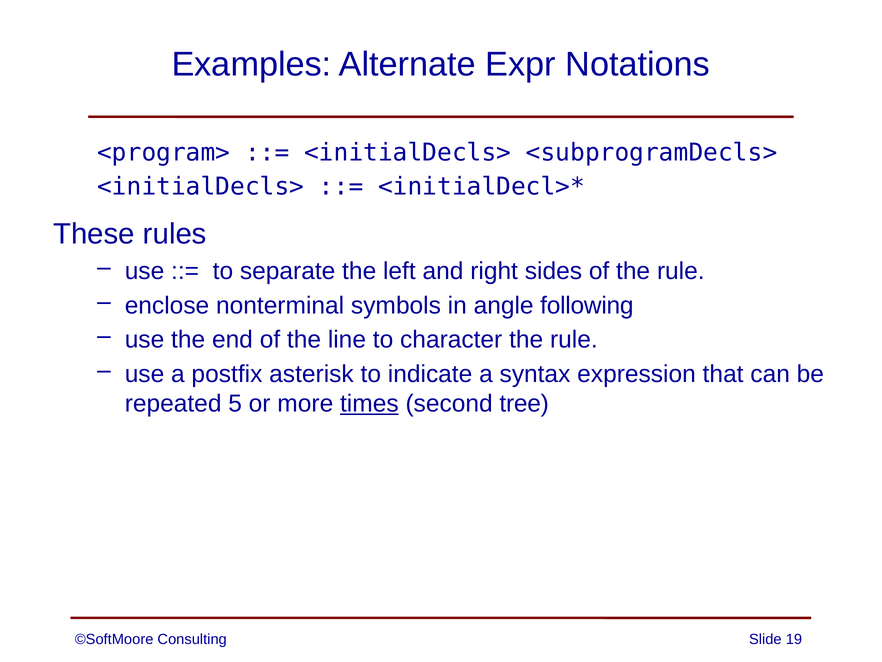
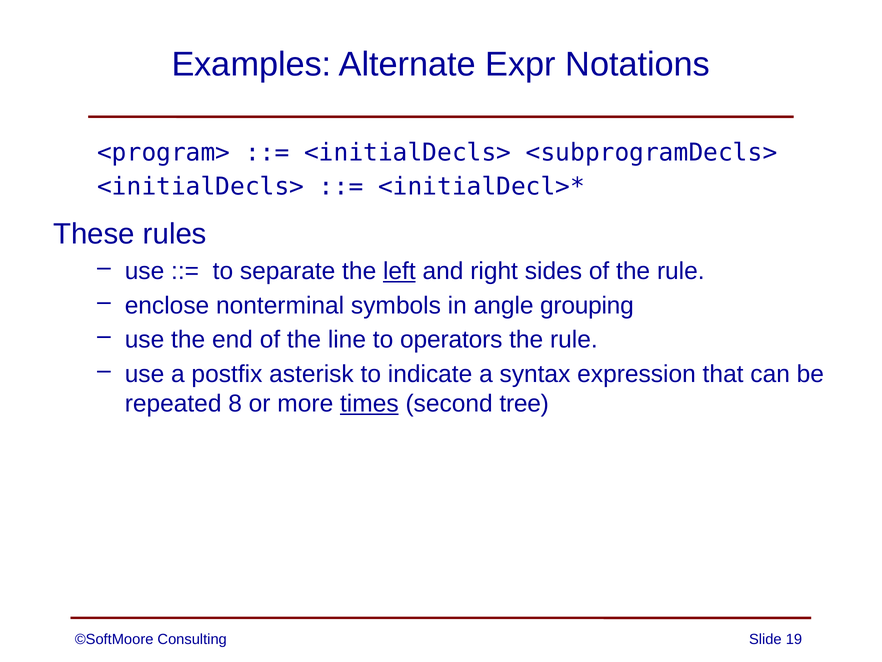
left underline: none -> present (399, 271)
following: following -> grouping (587, 305)
character: character -> operators (451, 340)
5: 5 -> 8 (235, 403)
